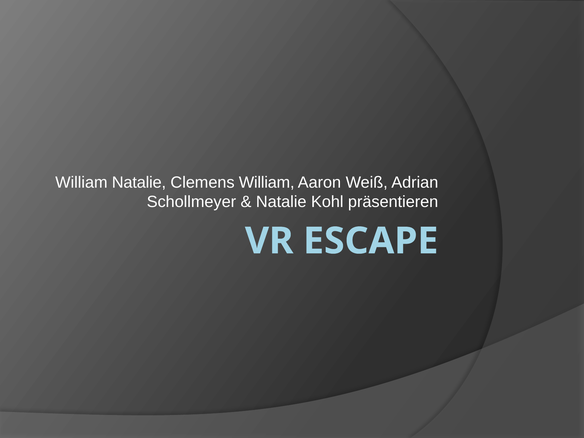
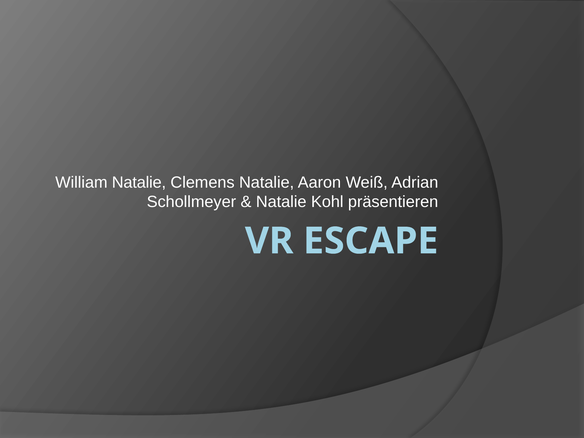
Clemens William: William -> Natalie (267, 182)
